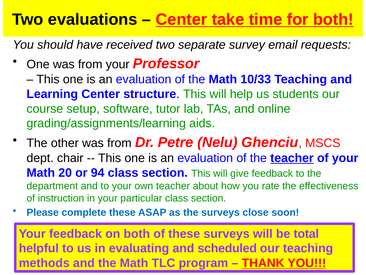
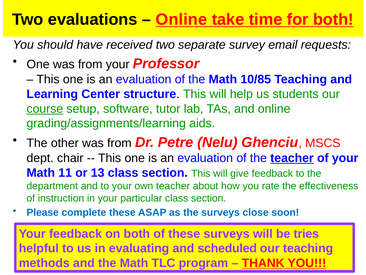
Center: Center -> Online (181, 19)
10/33: 10/33 -> 10/85 (256, 79)
course underline: none -> present (45, 109)
20: 20 -> 11 (65, 172)
94: 94 -> 13 (98, 172)
total: total -> tries (306, 233)
